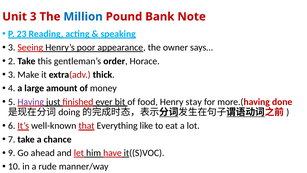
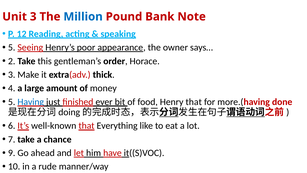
23: 23 -> 12 (22, 34)
3: 3 -> 5 (12, 47)
Having colour: purple -> blue (31, 102)
Henry stay: stay -> that (194, 102)
